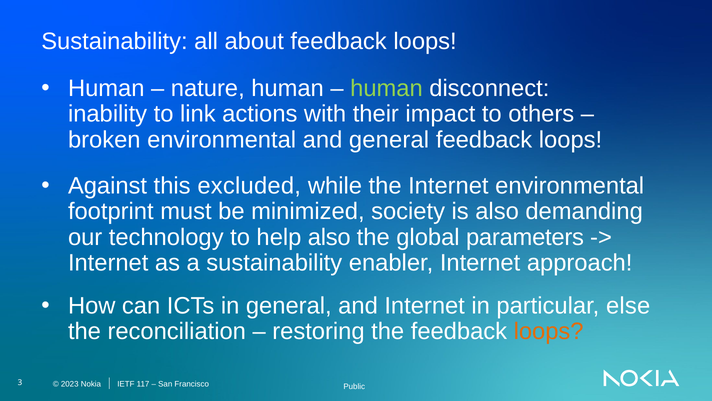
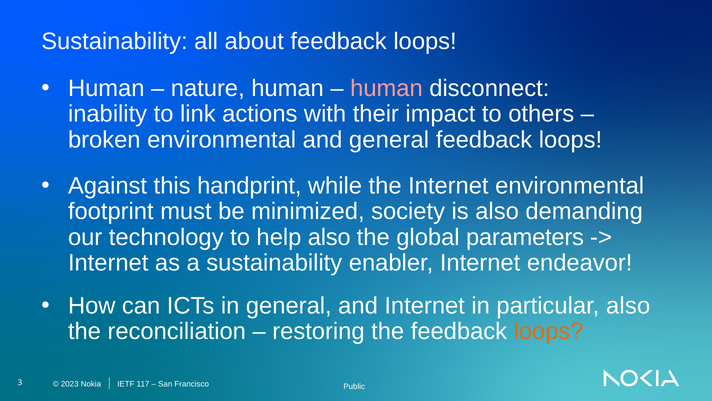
human colour: light green -> pink (386, 88)
excluded: excluded -> handprint (249, 186)
approach: approach -> endeavor (580, 263)
particular else: else -> also (628, 306)
